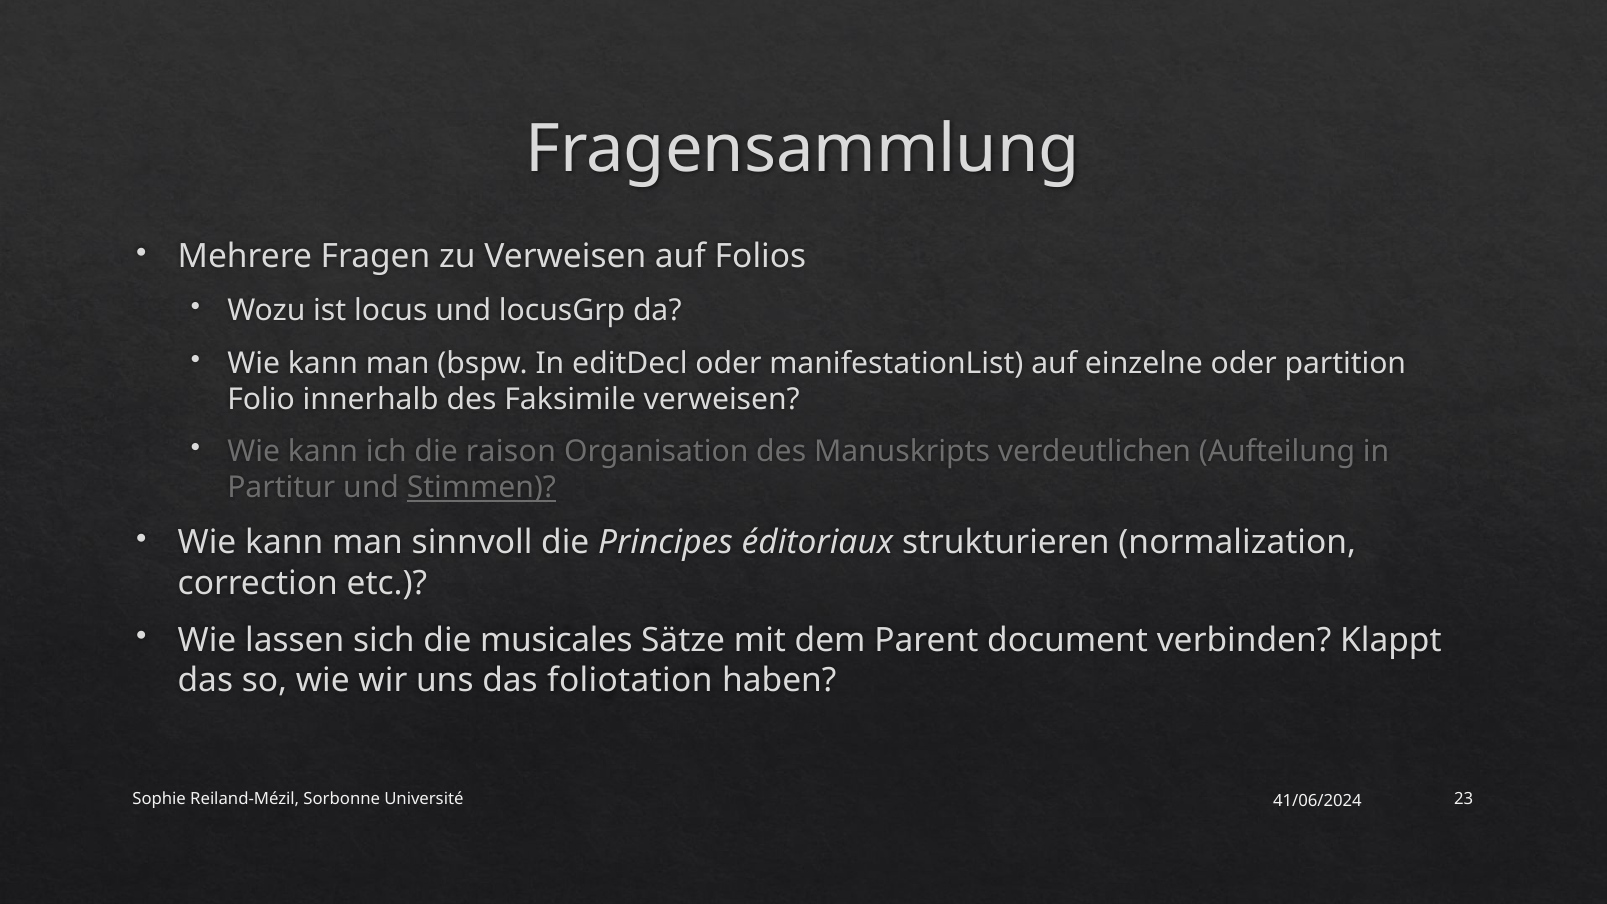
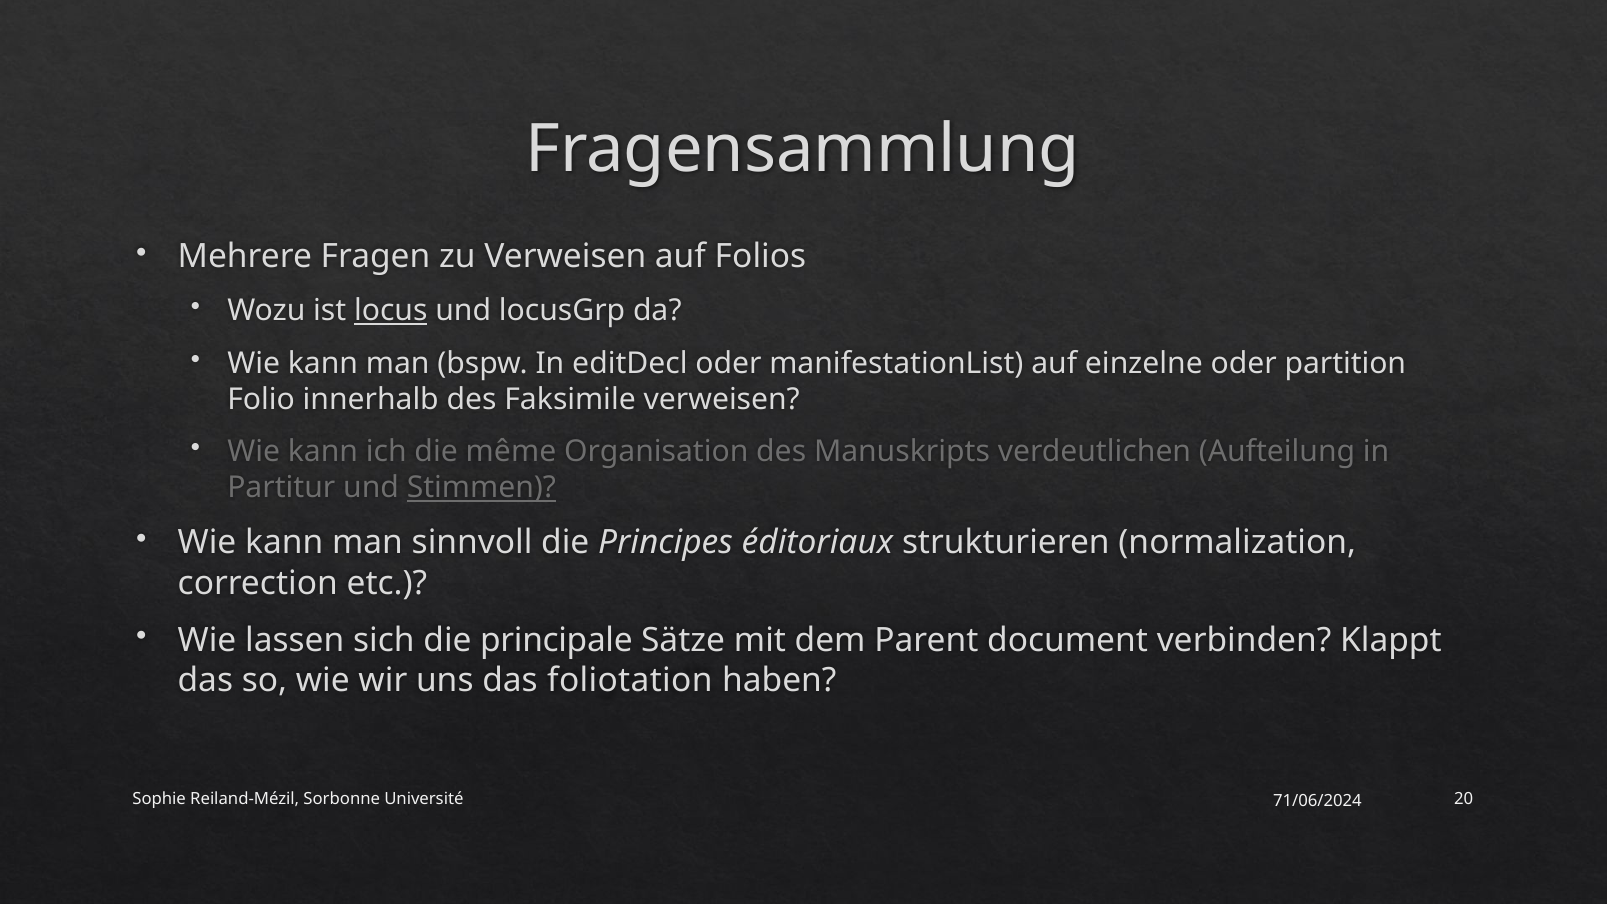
locus underline: none -> present (391, 311)
raison: raison -> même (511, 451)
musicales: musicales -> principale (556, 640)
23: 23 -> 20 (1464, 799)
41/06/2024: 41/06/2024 -> 71/06/2024 (1317, 801)
